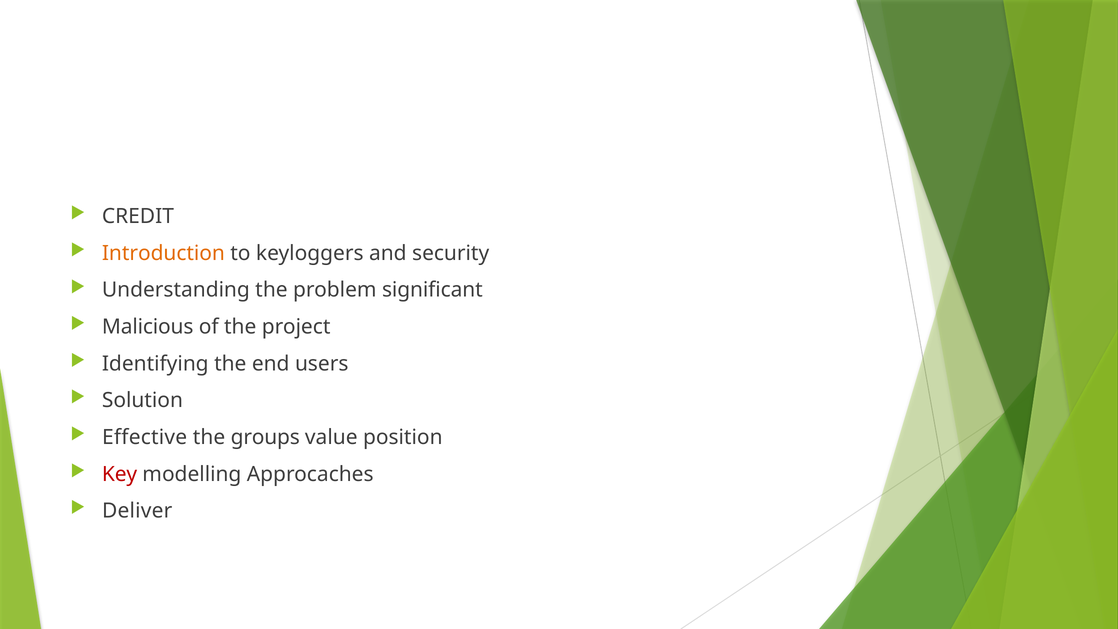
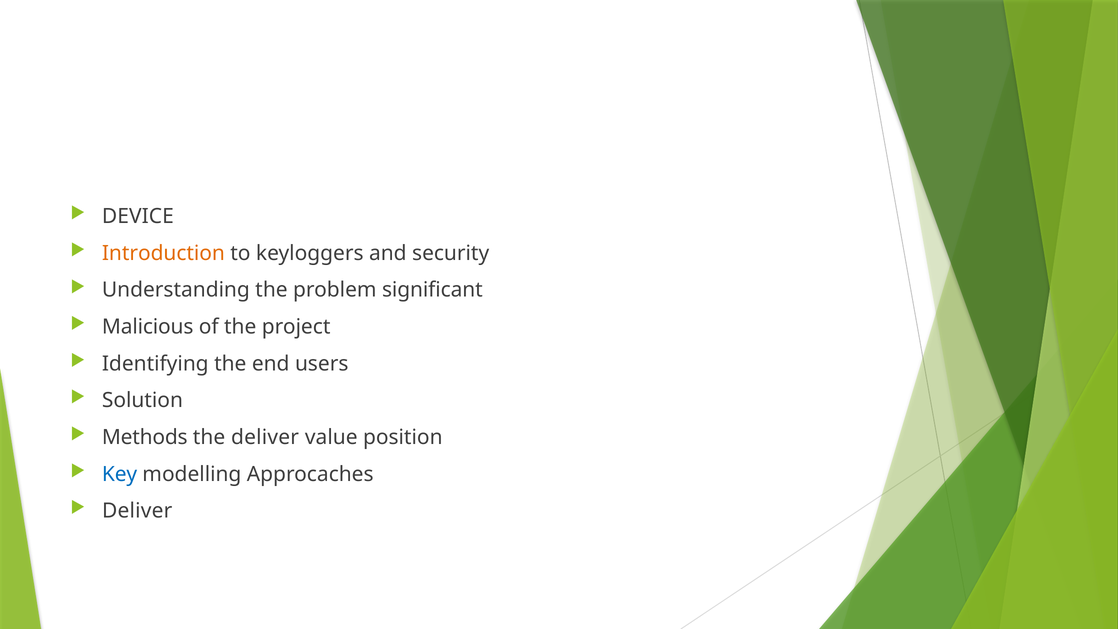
CREDIT: CREDIT -> DEVICE (138, 216)
Effective: Effective -> Methods (145, 437)
the groups: groups -> deliver (265, 437)
Key colour: red -> blue (120, 474)
